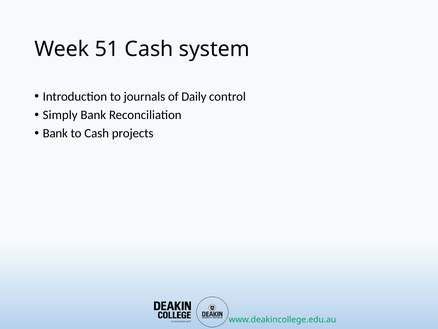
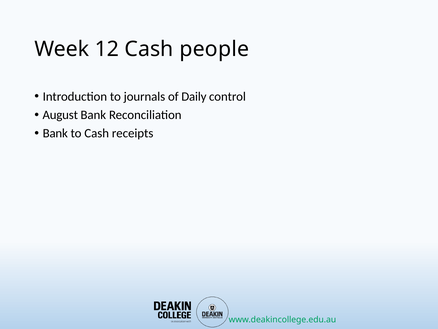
51: 51 -> 12 (107, 49)
system: system -> people (214, 49)
Simply: Simply -> August (60, 115)
projects: projects -> receipts (133, 133)
